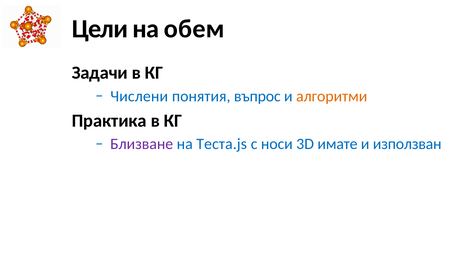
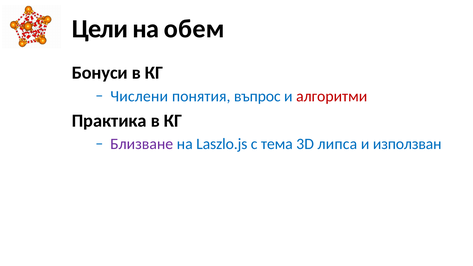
Задачи: Задачи -> Бонуси (100, 73)
алгоритми colour: orange -> red (332, 96)
Теста.js: Теста.js -> Laszlo.js (222, 144)
носи: носи -> тема (277, 144)
имате: имате -> липса (337, 144)
